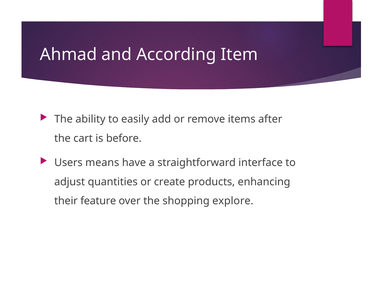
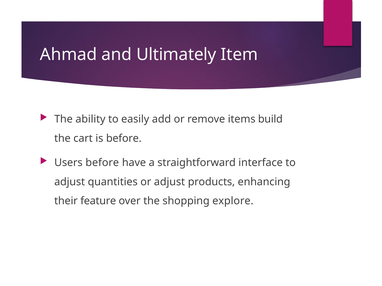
According: According -> Ultimately (176, 55)
after: after -> build (270, 119)
Users means: means -> before (102, 163)
or create: create -> adjust (169, 182)
